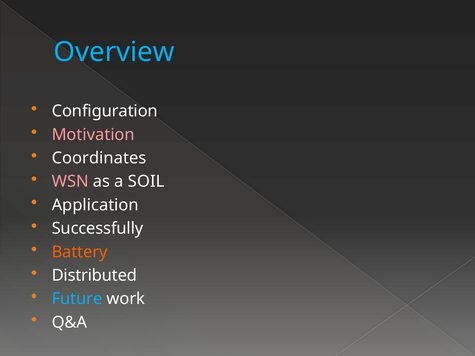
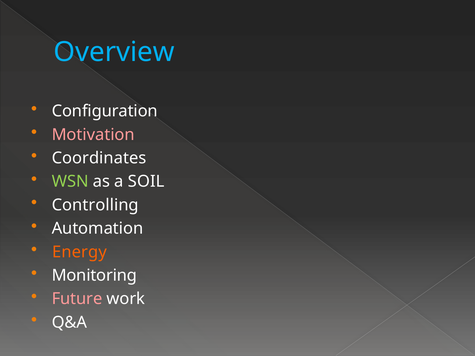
WSN colour: pink -> light green (70, 182)
Application: Application -> Controlling (95, 205)
Successfully: Successfully -> Automation (97, 229)
Battery: Battery -> Energy (79, 252)
Distributed: Distributed -> Monitoring (94, 276)
Future colour: light blue -> pink (77, 299)
